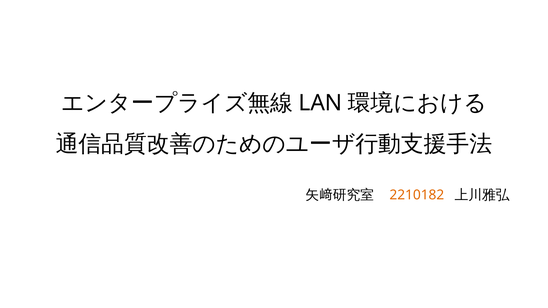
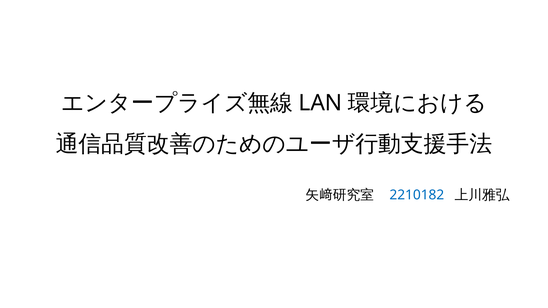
2210182 colour: orange -> blue (417, 195)
